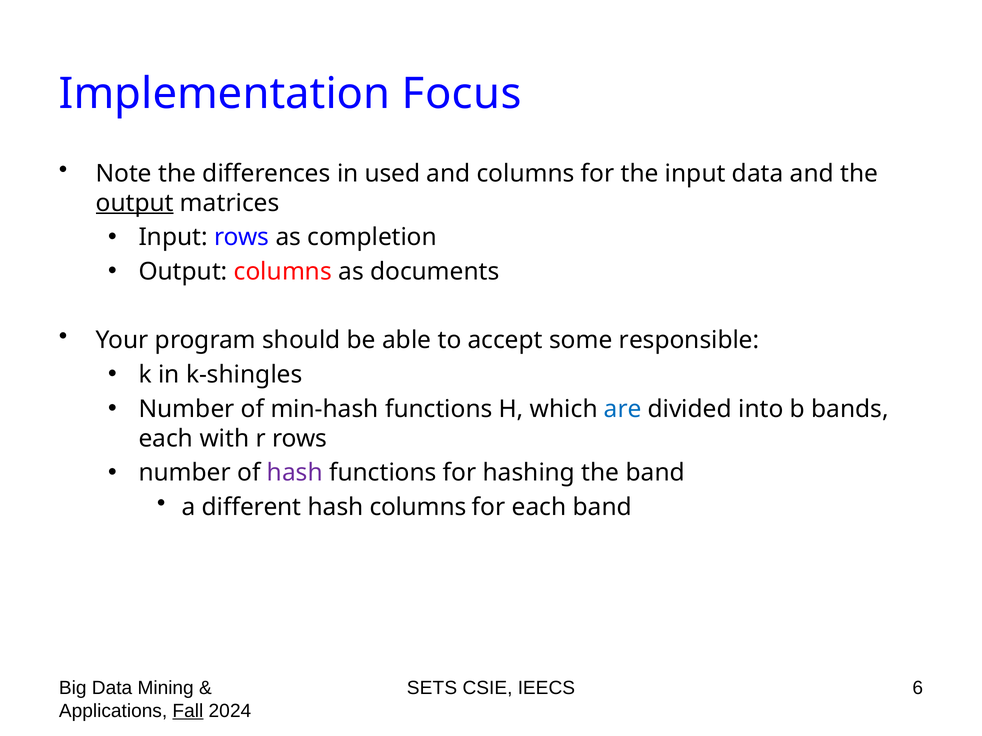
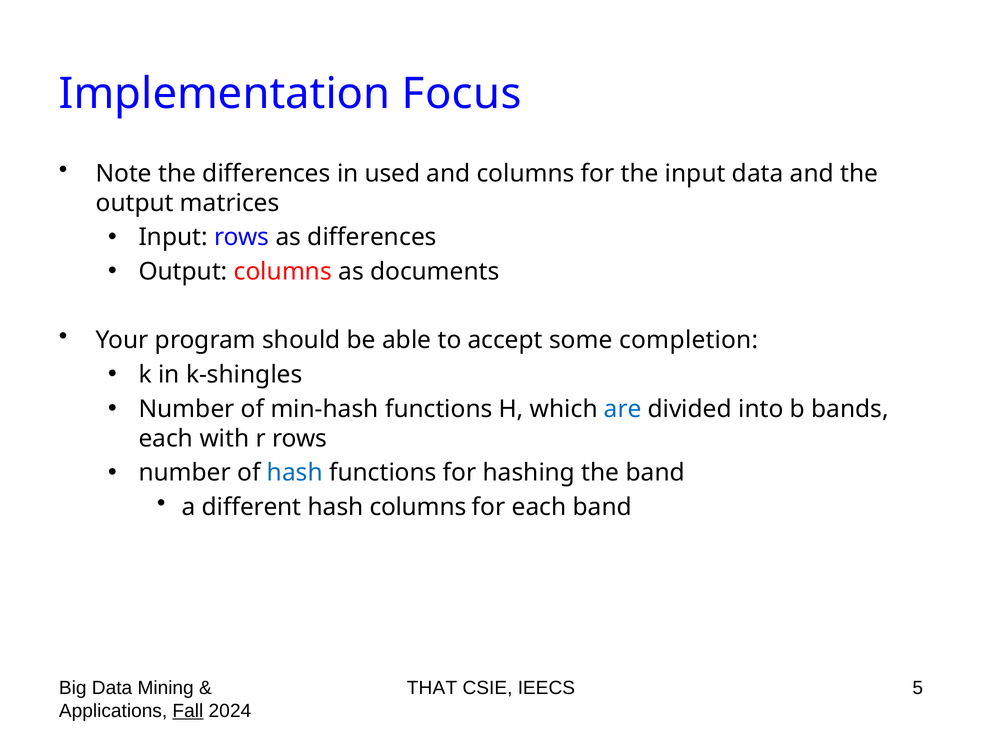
output underline: present -> none (135, 203)
as completion: completion -> differences (372, 237)
responsible: responsible -> completion (689, 341)
hash colour: purple -> blue (295, 473)
SETS: SETS -> THAT (432, 688)
6: 6 -> 5 (918, 688)
